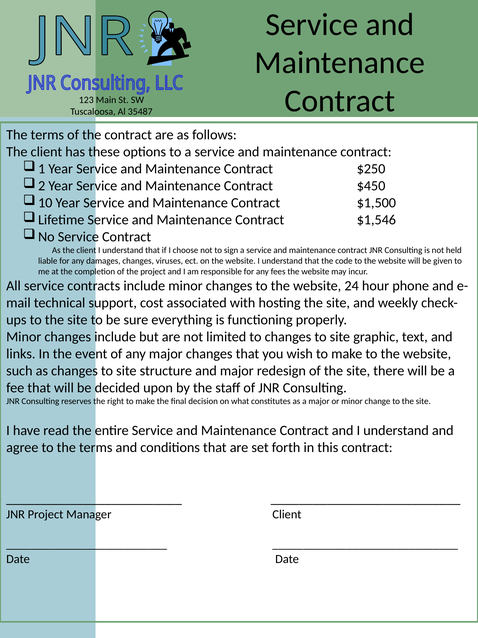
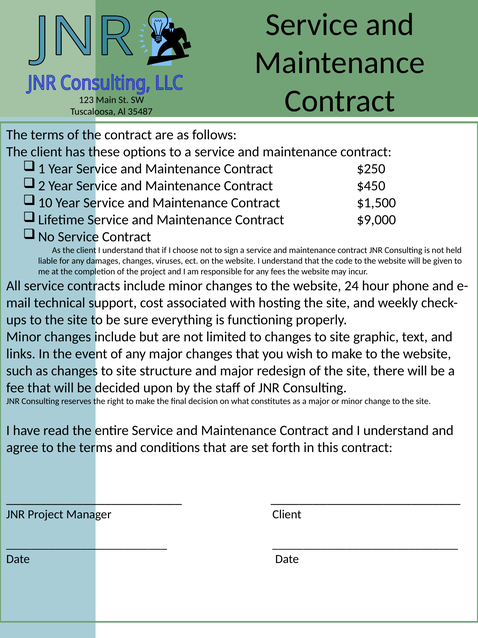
$1,546: $1,546 -> $9,000 (376, 220)
